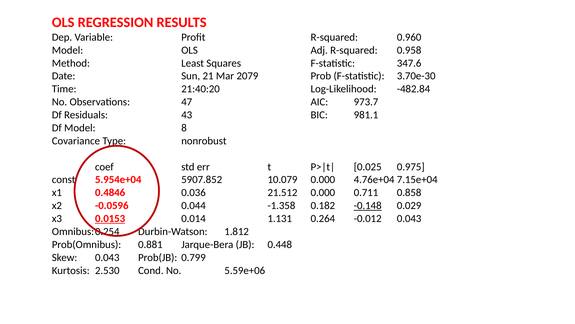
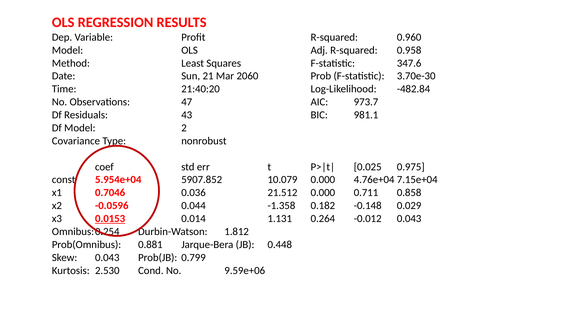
2079: 2079 -> 2060 (247, 76)
8: 8 -> 2 (184, 128)
0.4846: 0.4846 -> 0.7046 (110, 192)
-0.148 underline: present -> none (368, 205)
5.59e+06: 5.59e+06 -> 9.59e+06 (245, 270)
